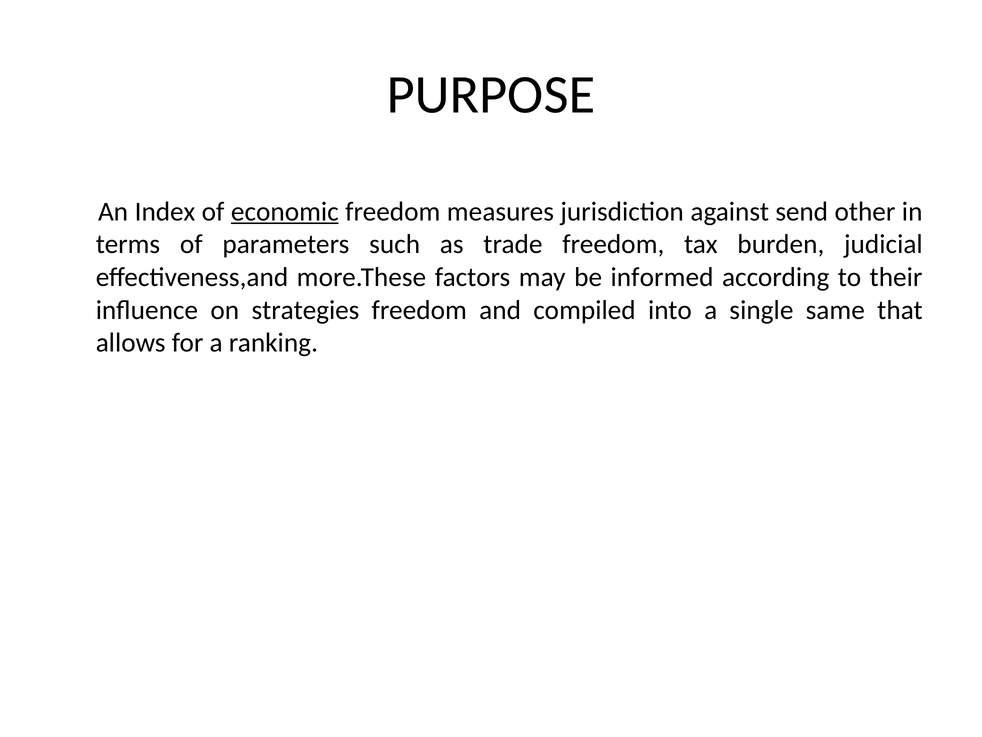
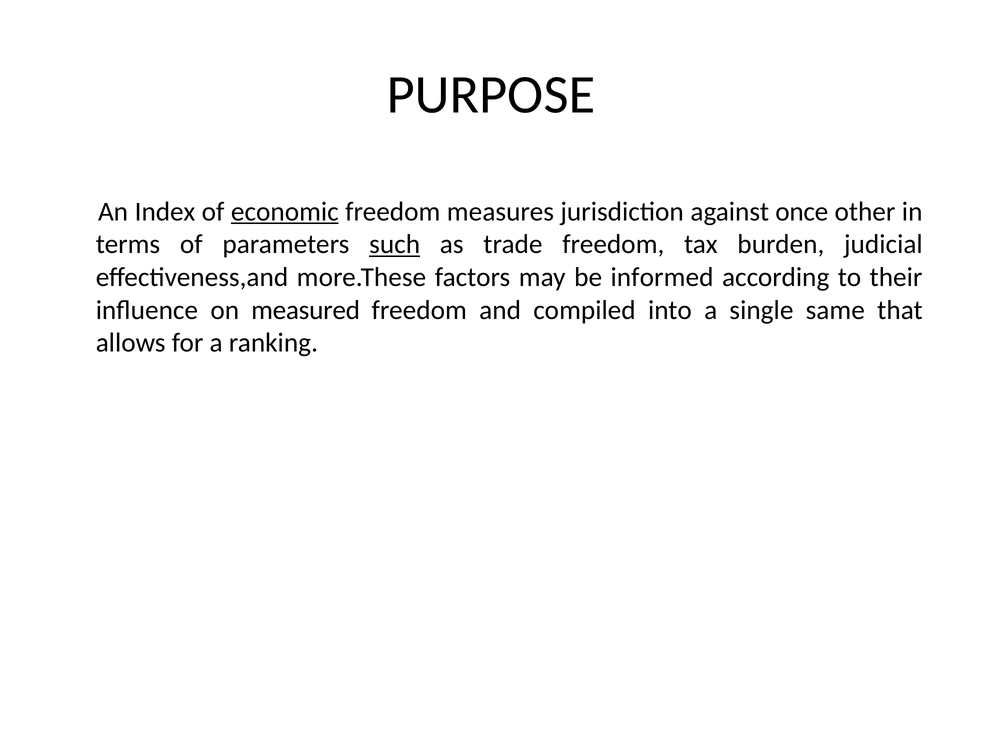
send: send -> once (802, 211)
such underline: none -> present (395, 244)
strategies: strategies -> measured (306, 310)
